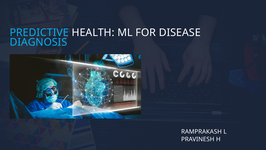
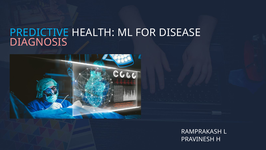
DIAGNOSIS colour: light blue -> pink (38, 42)
